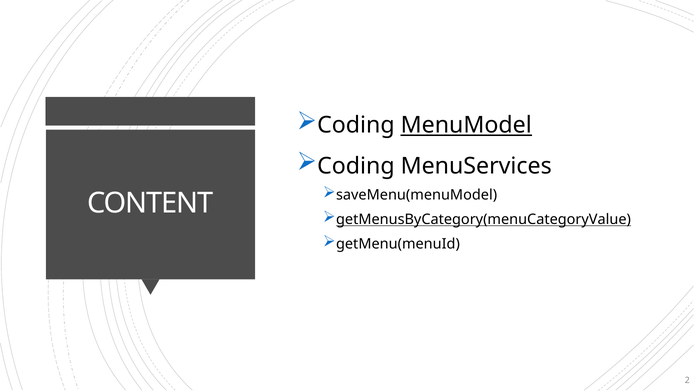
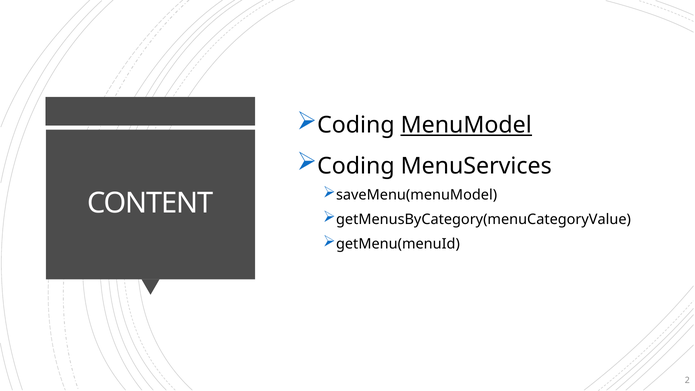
getMenusByCategory(menuCategoryValue underline: present -> none (483, 219)
